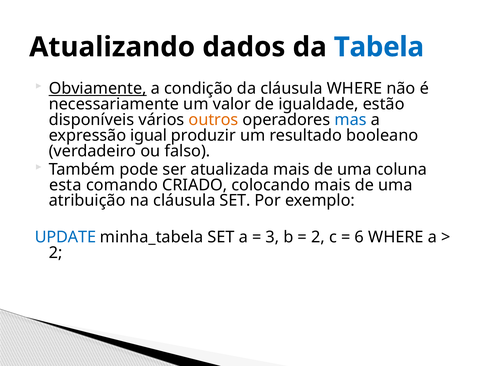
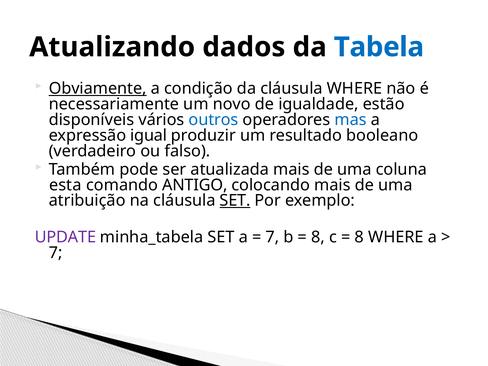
valor: valor -> novo (232, 104)
outros colour: orange -> blue (213, 120)
CRIADO: CRIADO -> ANTIGO (195, 185)
SET underline: none -> present (235, 201)
UPDATE colour: blue -> purple (65, 237)
3: 3 -> 7 (272, 237)
2: 2 -> 8 (318, 237)
6: 6 -> 8 (359, 237)
2: 2 -> 7 (56, 253)
